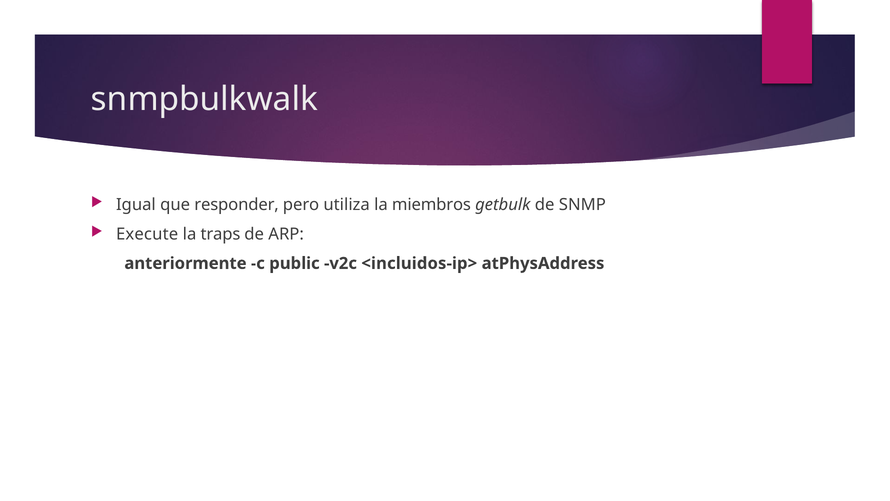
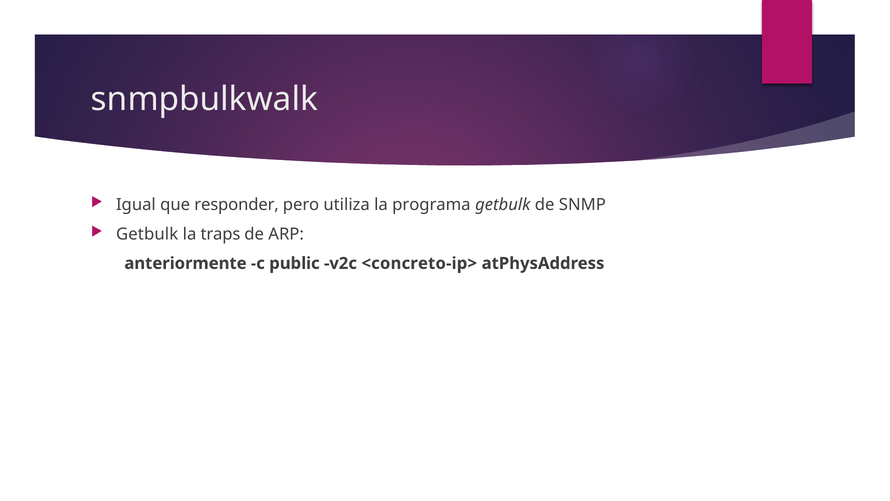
miembros: miembros -> programa (431, 205)
Execute: Execute -> Getbulk (147, 234)
<incluidos-ip>: <incluidos-ip> -> <concreto-ip> (419, 263)
